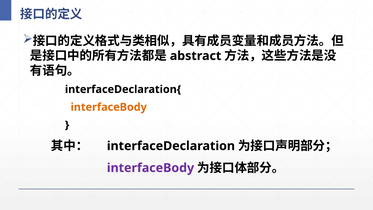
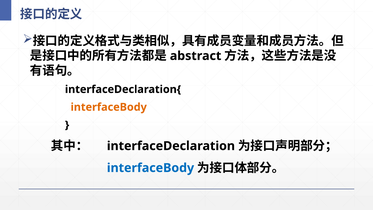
interfaceBody colour: purple -> blue (150, 168)
